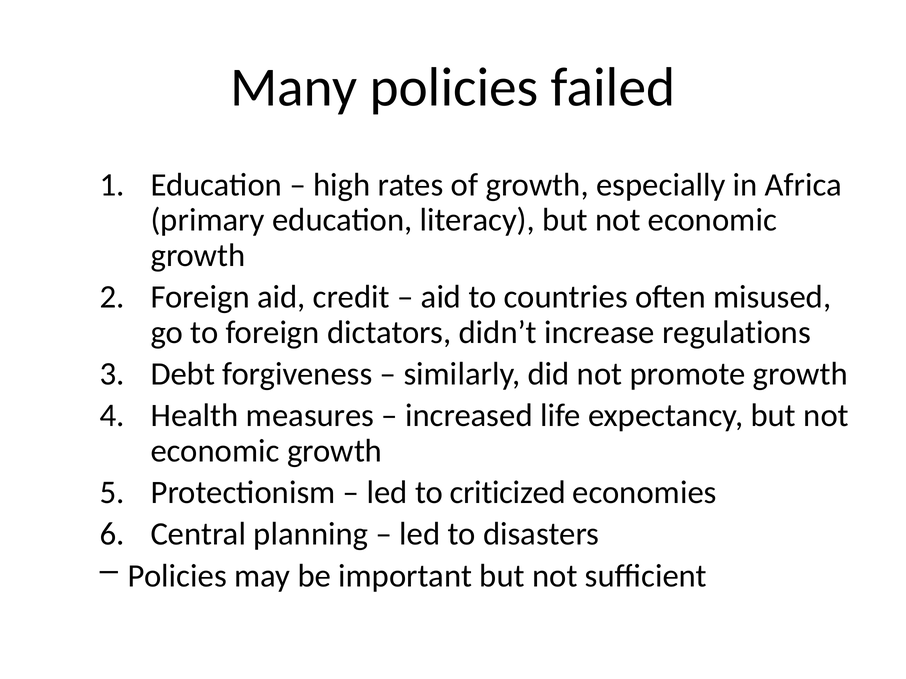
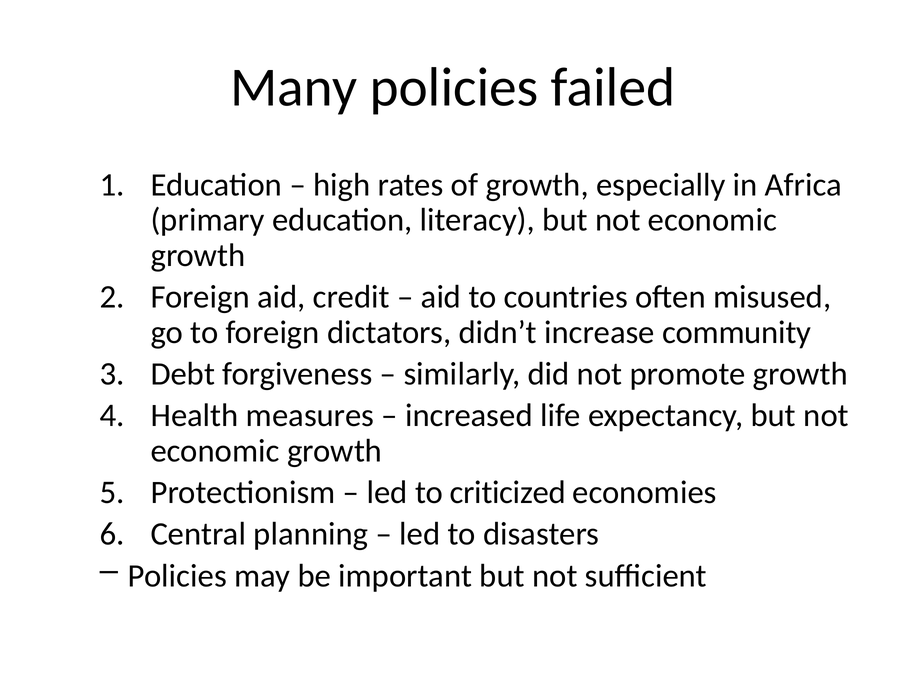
regulations: regulations -> community (737, 333)
